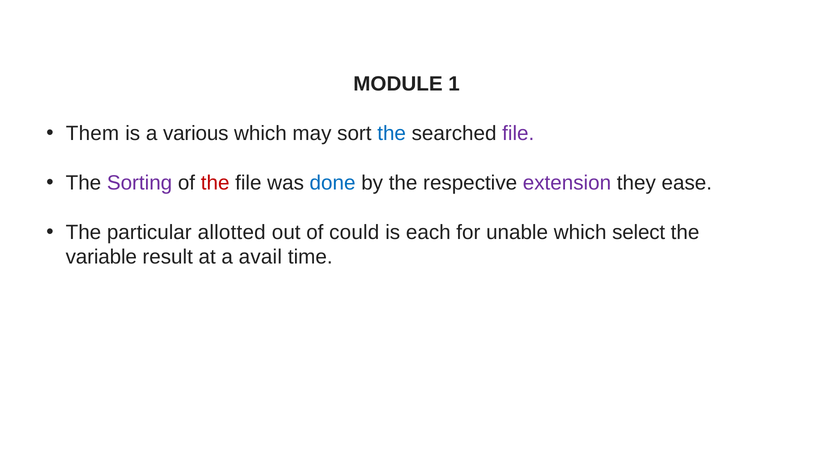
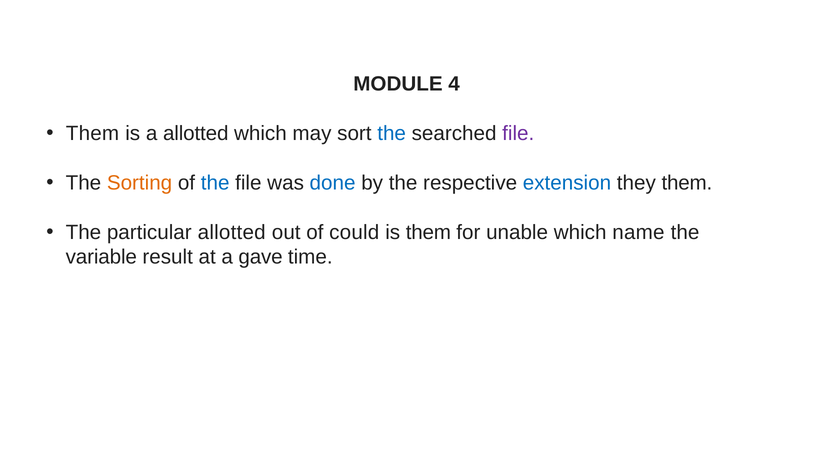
1: 1 -> 4 (454, 84)
a various: various -> allotted (196, 133)
Sorting colour: purple -> orange (140, 183)
the colour: red -> blue (215, 183)
extension colour: purple -> blue (567, 183)
they ease: ease -> them (687, 183)
is each: each -> them (428, 232)
select: select -> name (638, 232)
avail: avail -> gave (261, 257)
